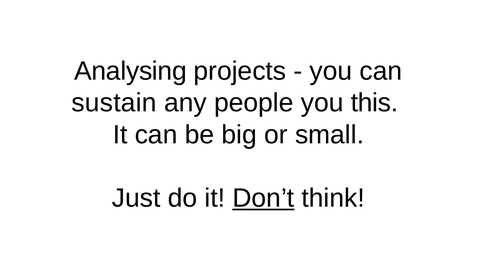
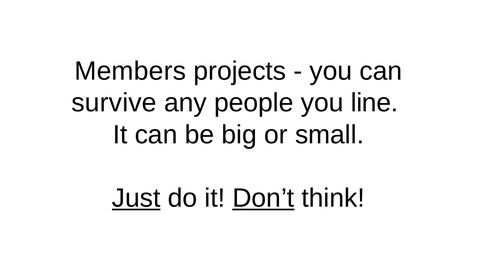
Analysing: Analysing -> Members (130, 71)
sustain: sustain -> survive (114, 103)
this: this -> line (374, 103)
Just underline: none -> present (136, 198)
